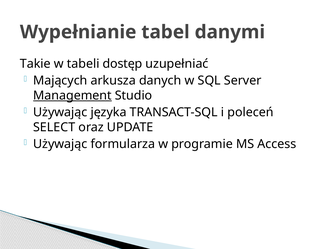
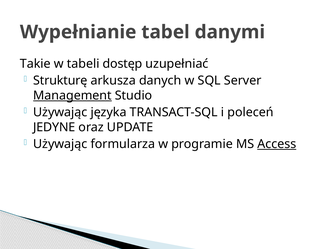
Mających: Mających -> Strukturę (60, 81)
SELECT: SELECT -> JEDYNE (54, 127)
Access underline: none -> present (277, 144)
